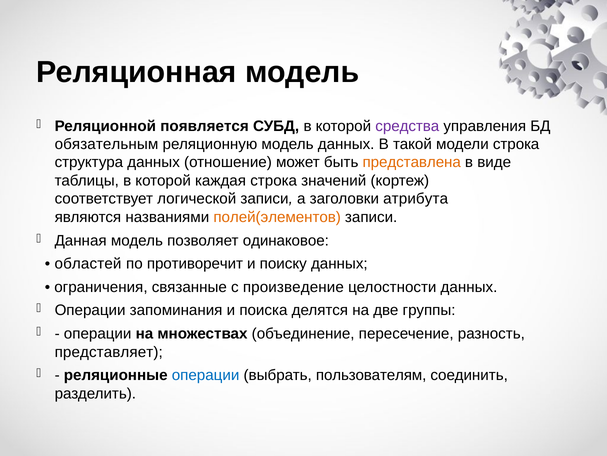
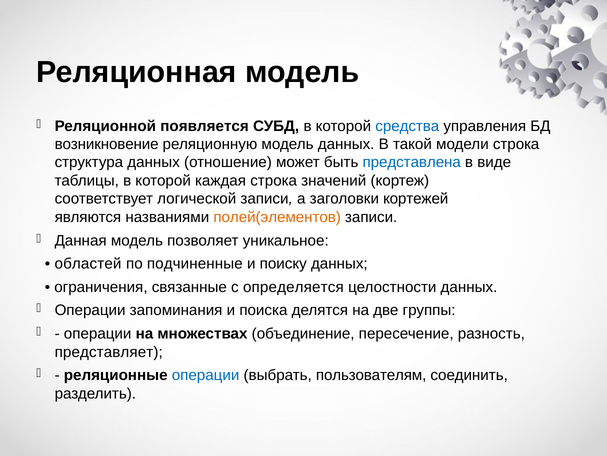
средства colour: purple -> blue (407, 126)
обязательным: обязательным -> возникновение (107, 144)
представлена colour: orange -> blue (412, 162)
атрибута: атрибута -> кортежей (416, 199)
одинаковое: одинаковое -> уникальное (286, 240)
противоречит: противоречит -> подчиненные (195, 263)
произведение: произведение -> определяется (293, 287)
